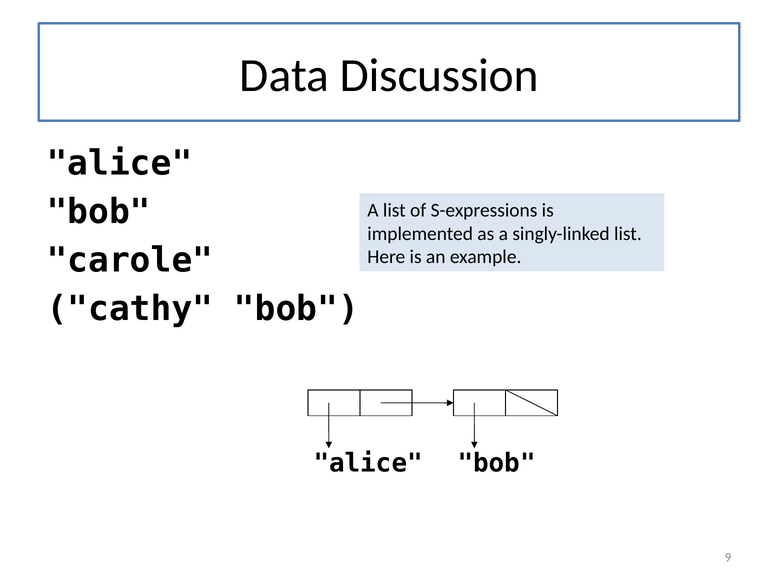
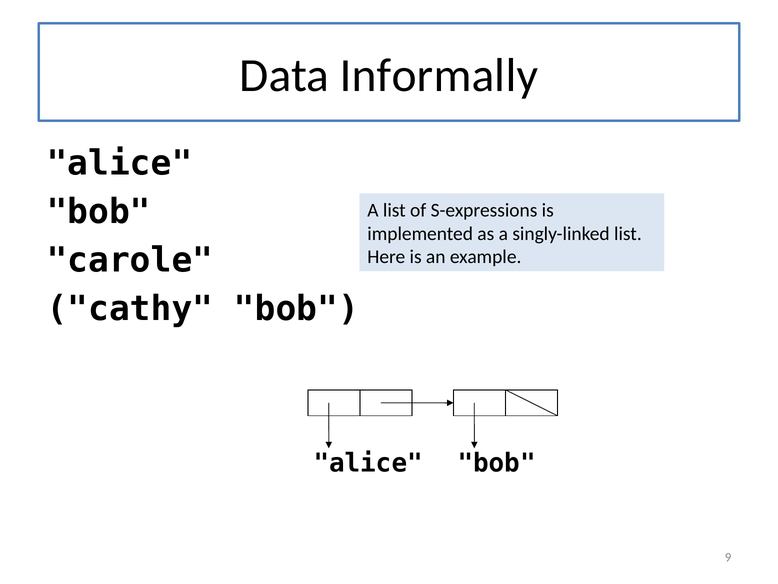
Discussion: Discussion -> Informally (439, 75)
